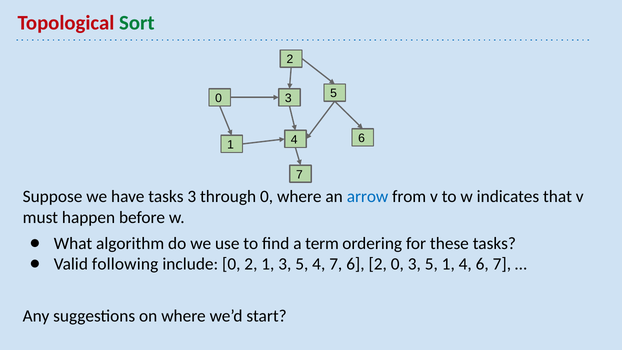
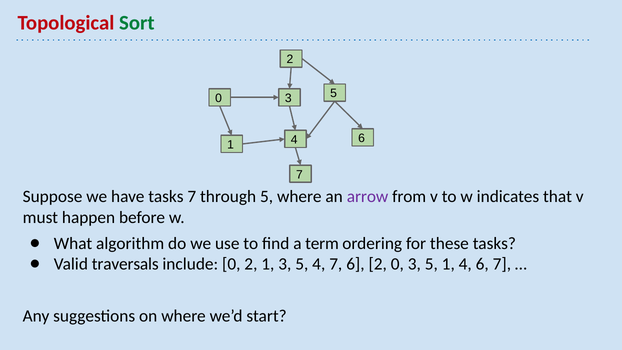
tasks 3: 3 -> 7 (192, 197)
through 0: 0 -> 5 (267, 197)
arrow colour: blue -> purple (368, 197)
following: following -> traversals (125, 264)
